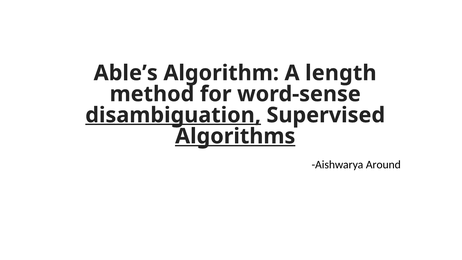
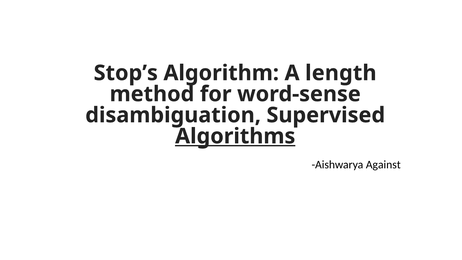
Able’s: Able’s -> Stop’s (126, 73)
disambiguation underline: present -> none (173, 115)
Around: Around -> Against (383, 165)
